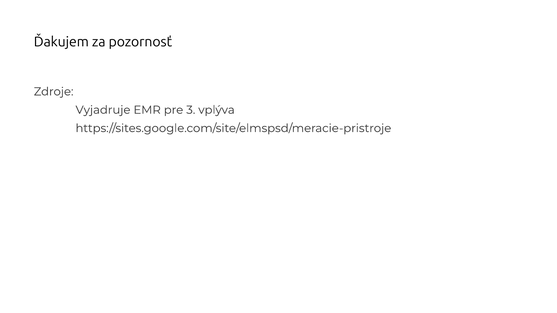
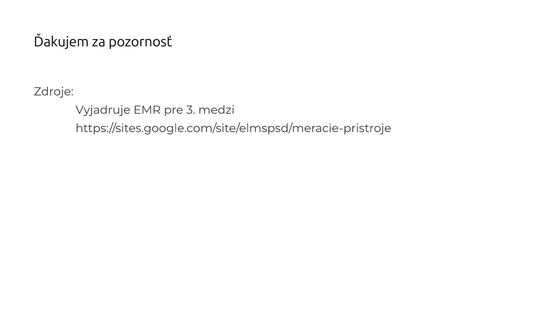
vplýva: vplýva -> medzi (216, 110)
